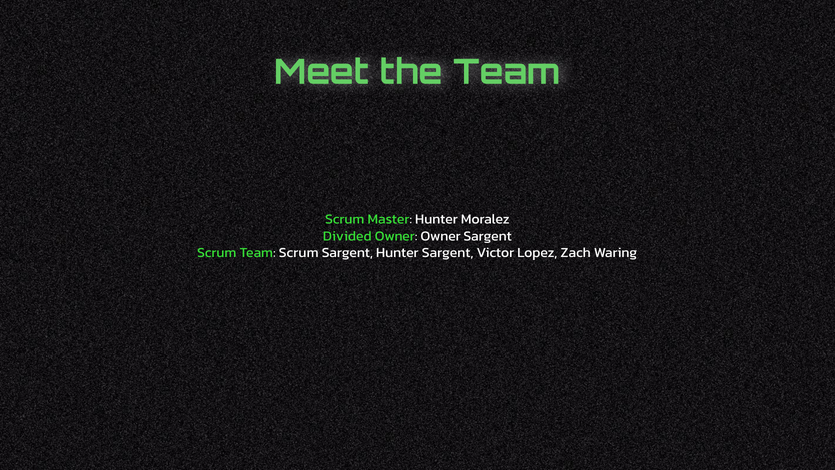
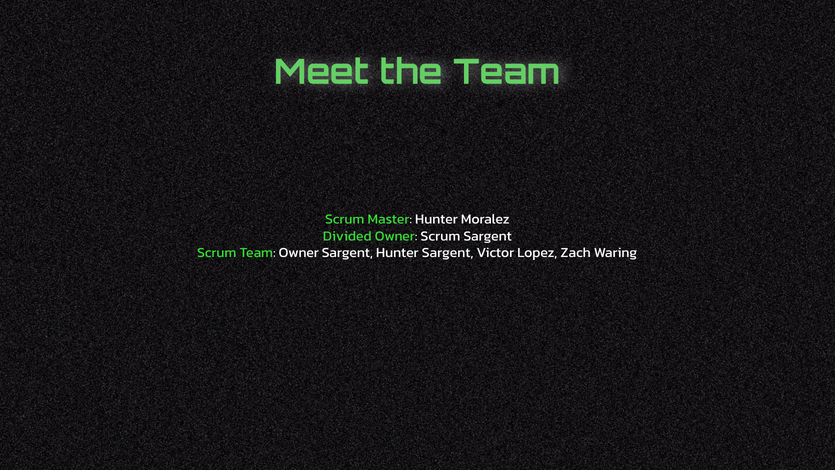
Owner Owner: Owner -> Scrum (440, 236)
Scrum Team Scrum: Scrum -> Owner (299, 252)
